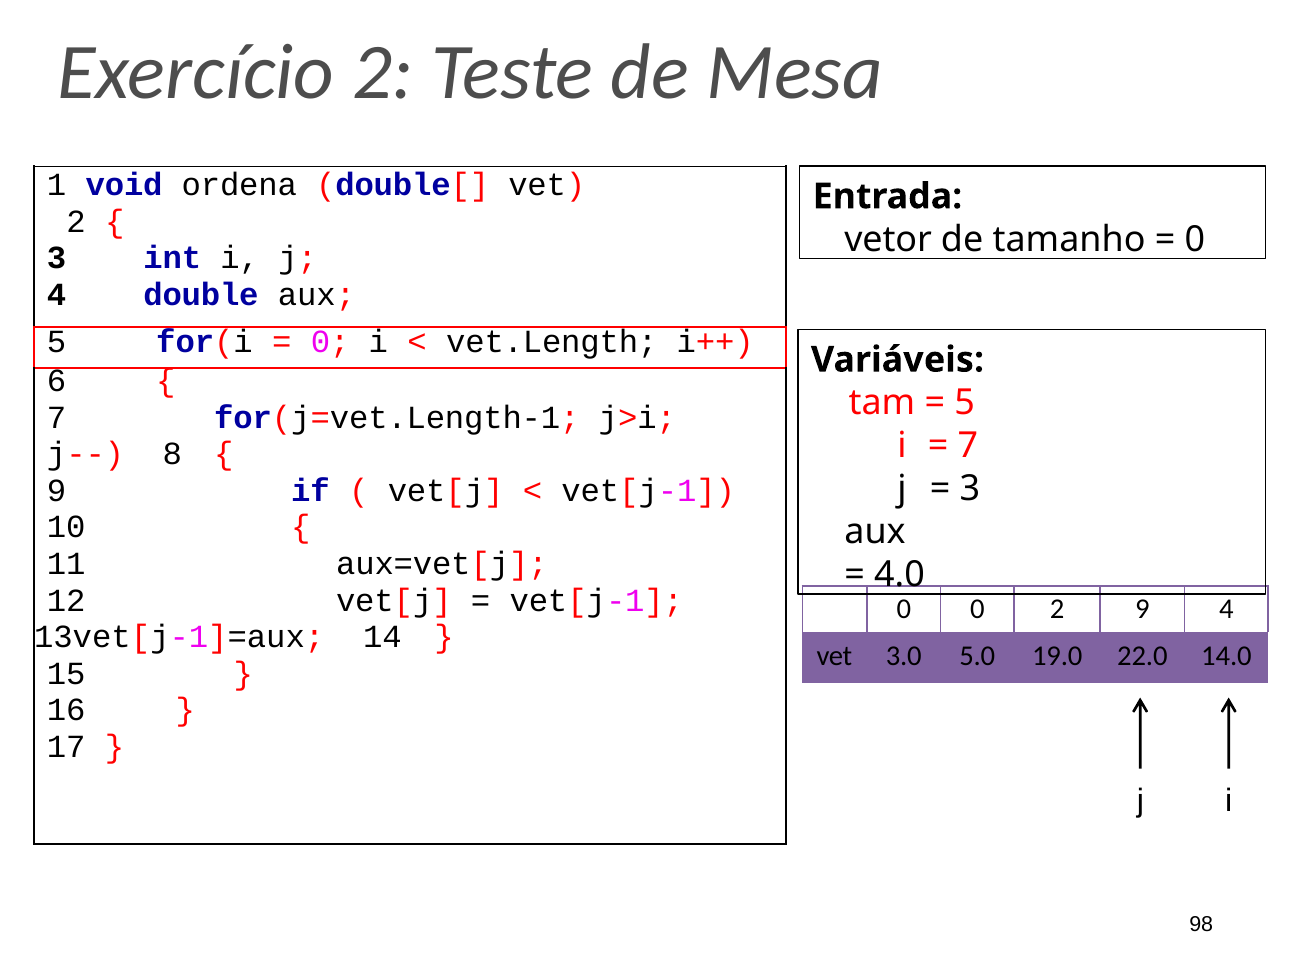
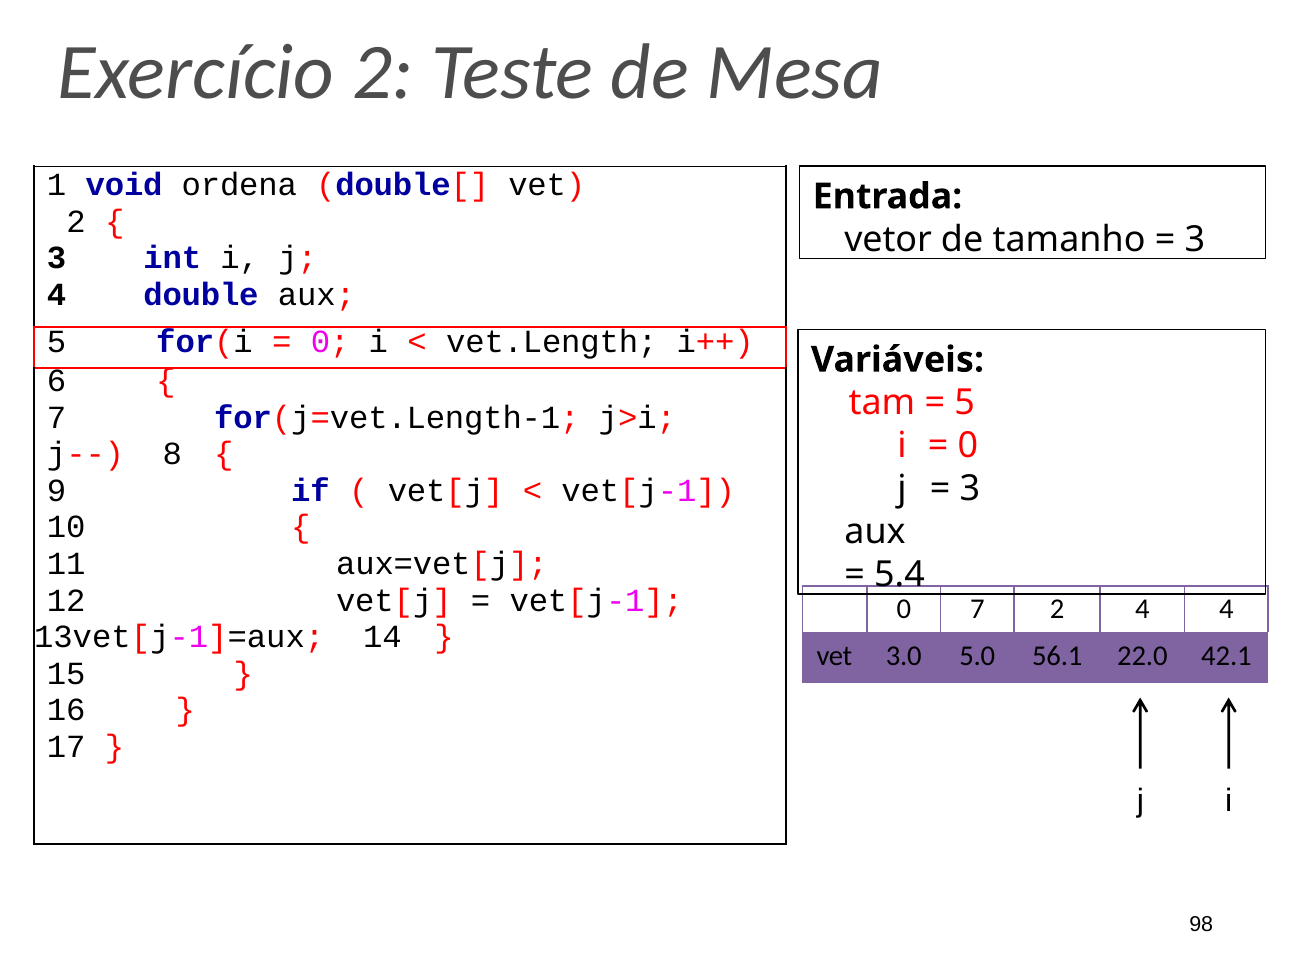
0: 0 -> 3 (1195, 240)
7: 7 -> 0 (968, 446)
4.0: 4.0 -> 5.4 (900, 575)
0 0: 0 -> 7 (977, 609)
2 9: 9 -> 4 (1142, 609)
19.0: 19.0 -> 56.1 (1057, 656)
14.0: 14.0 -> 42.1 (1226, 656)
